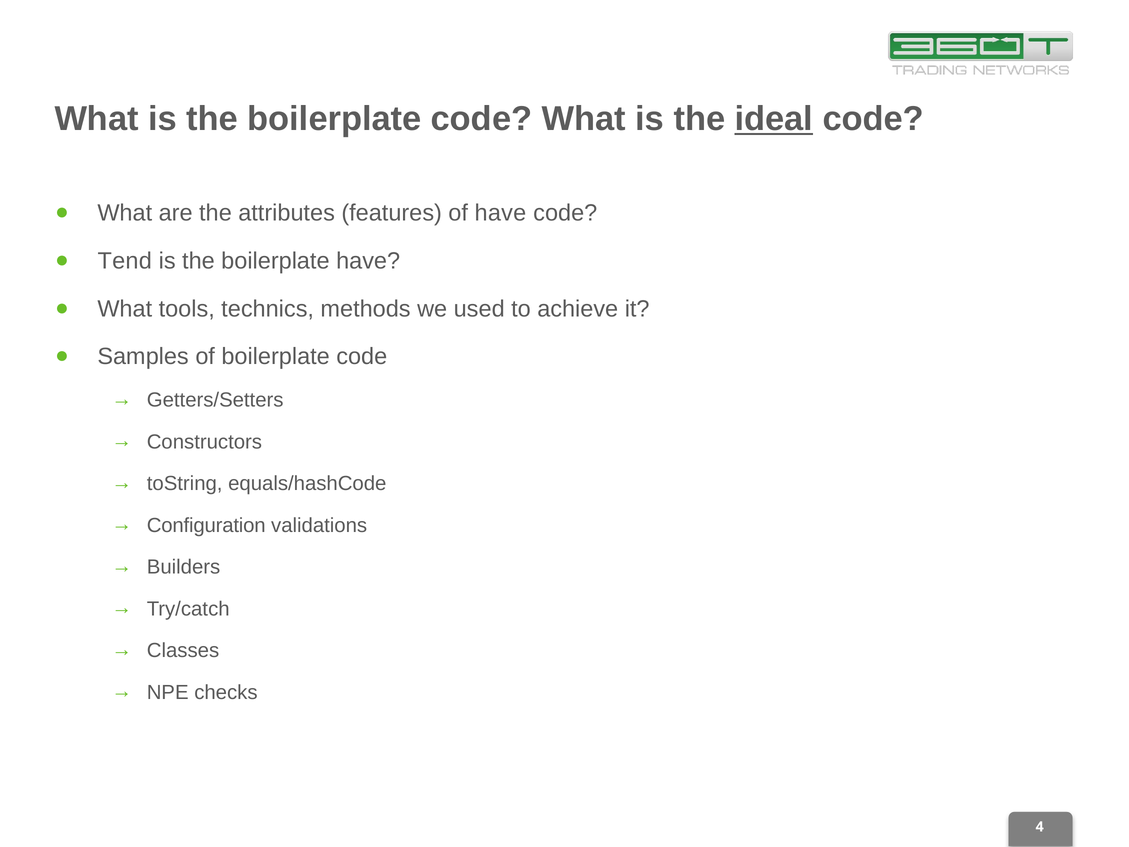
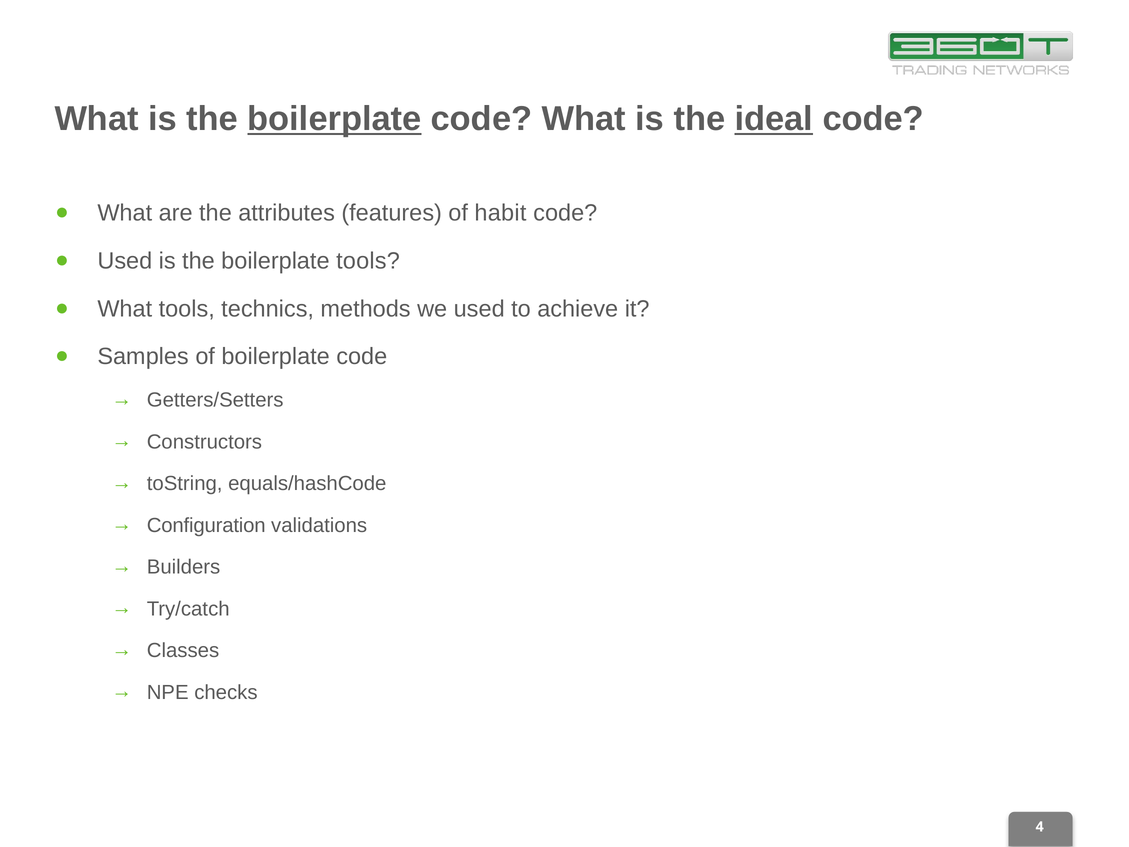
boilerplate underline: none -> present (334, 119)
of have: have -> habit (500, 213)
Tend: Tend -> Used (125, 261)
boilerplate have: have -> tools (368, 261)
